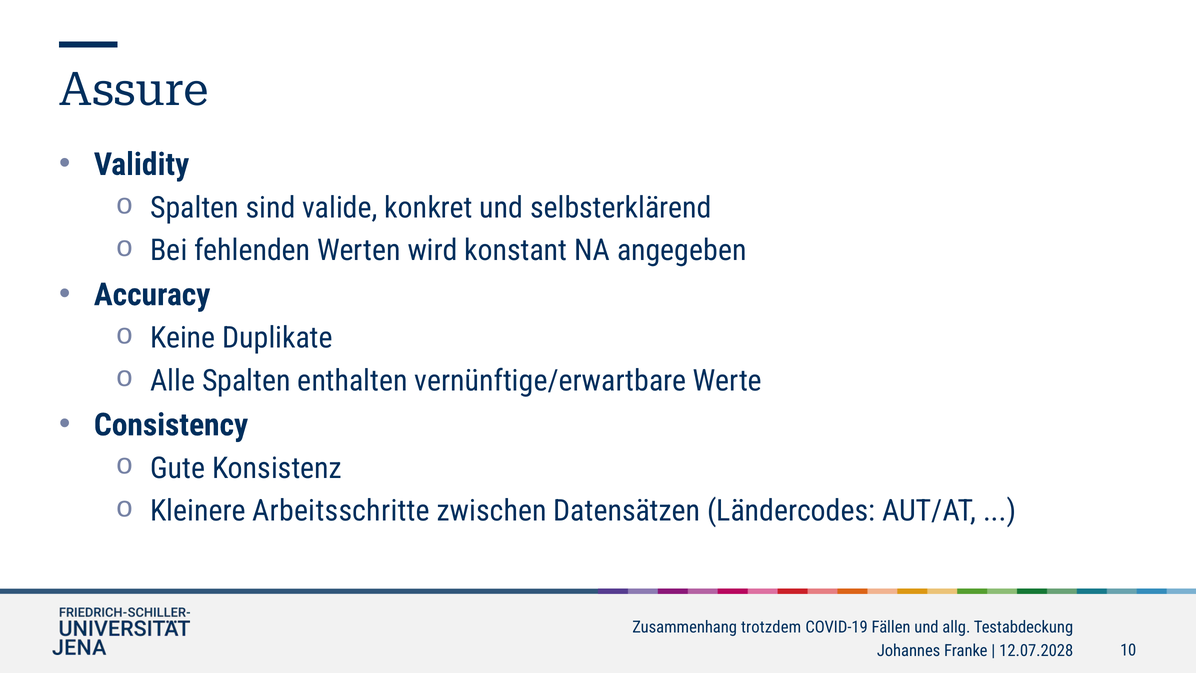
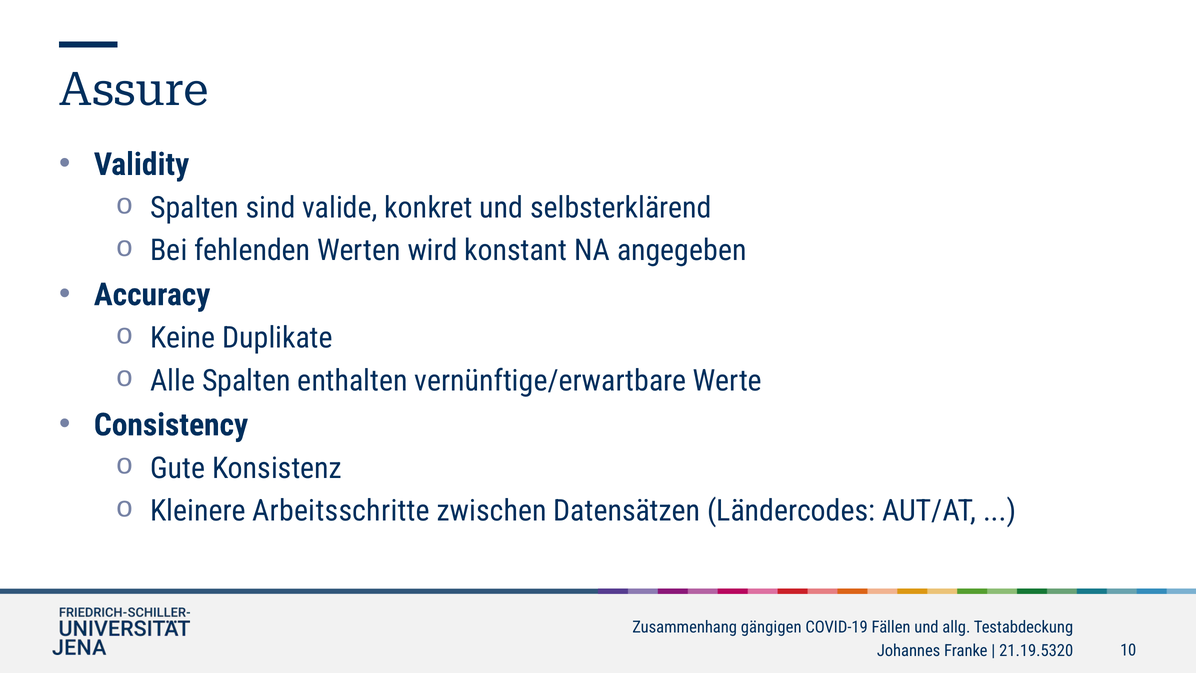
trotzdem: trotzdem -> gängigen (771, 627)
12.07.2028: 12.07.2028 -> 21.19.5320 (1036, 651)
